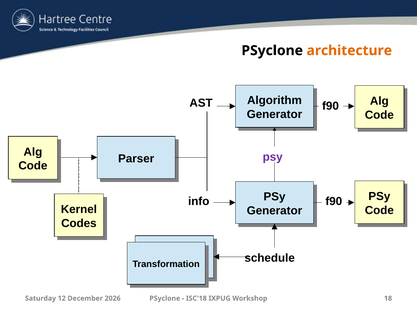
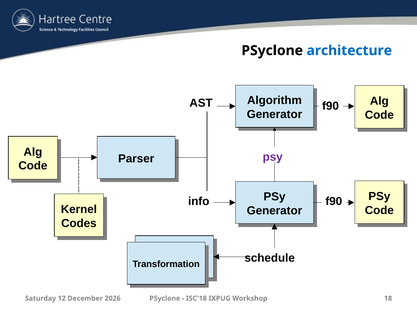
architecture colour: orange -> blue (349, 51)
